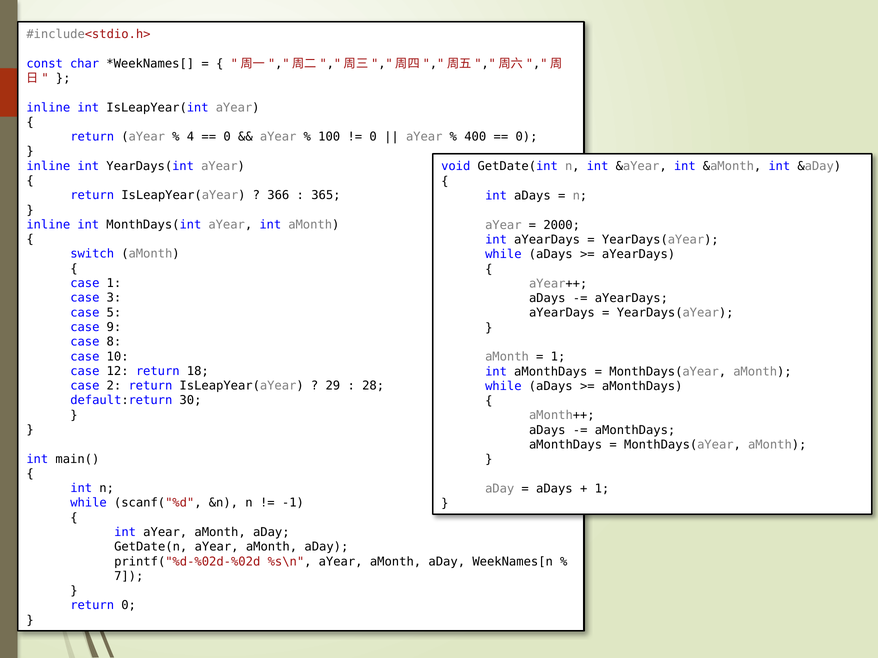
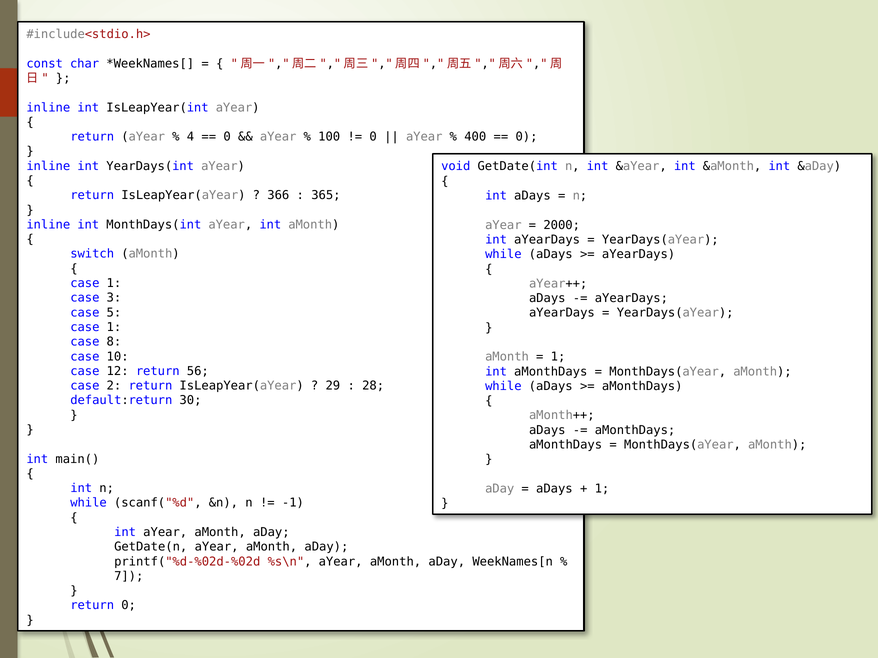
9: 9 -> 1 (114, 327)
18: 18 -> 56 (198, 371)
